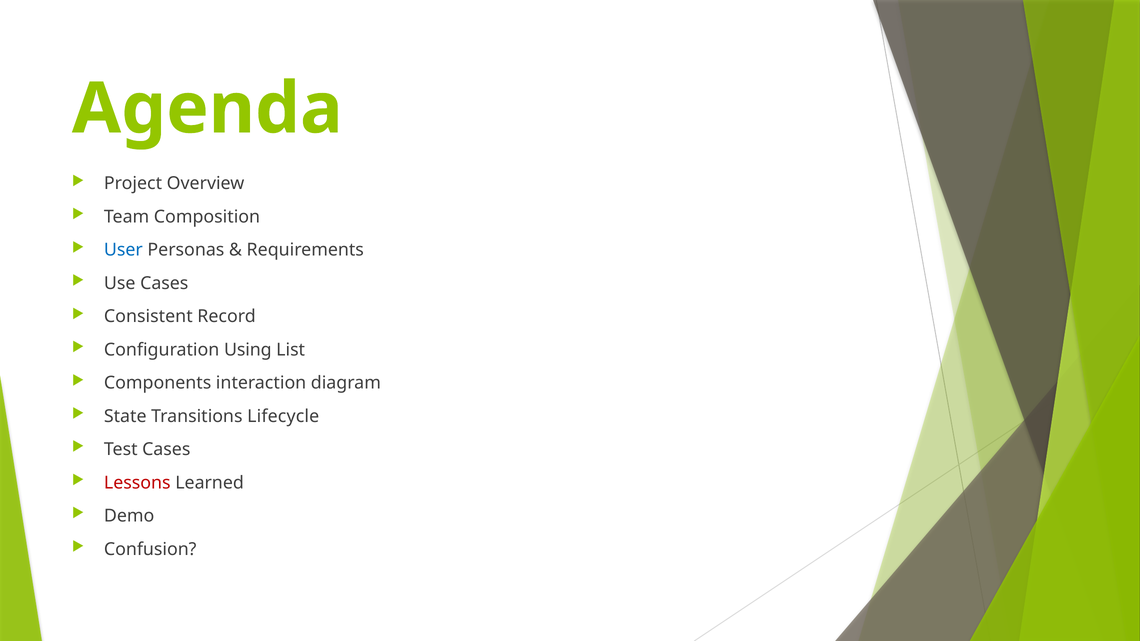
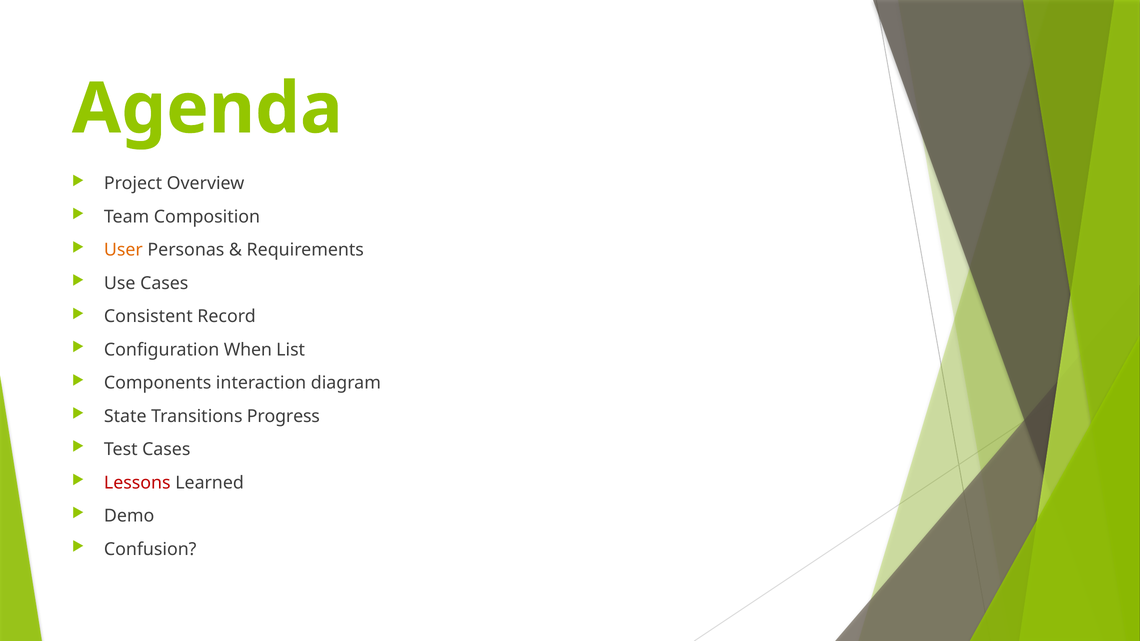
User colour: blue -> orange (123, 250)
Using: Using -> When (248, 350)
Lifecycle: Lifecycle -> Progress (283, 416)
